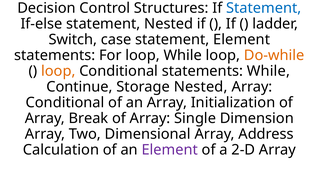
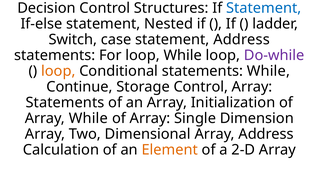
statement Element: Element -> Address (242, 40)
Do-while colour: orange -> purple (274, 55)
Storage Nested: Nested -> Control (201, 87)
Conditional: Conditional -> Statements (65, 103)
Array Break: Break -> While (88, 118)
Element colour: purple -> orange (170, 150)
